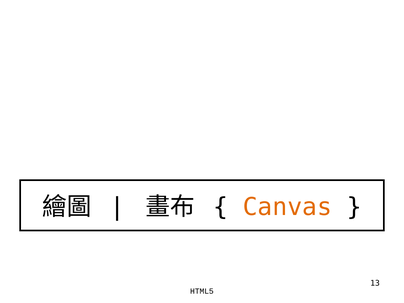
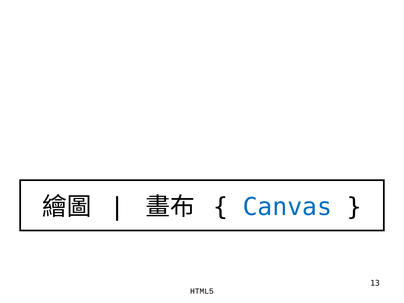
Canvas colour: orange -> blue (287, 207)
